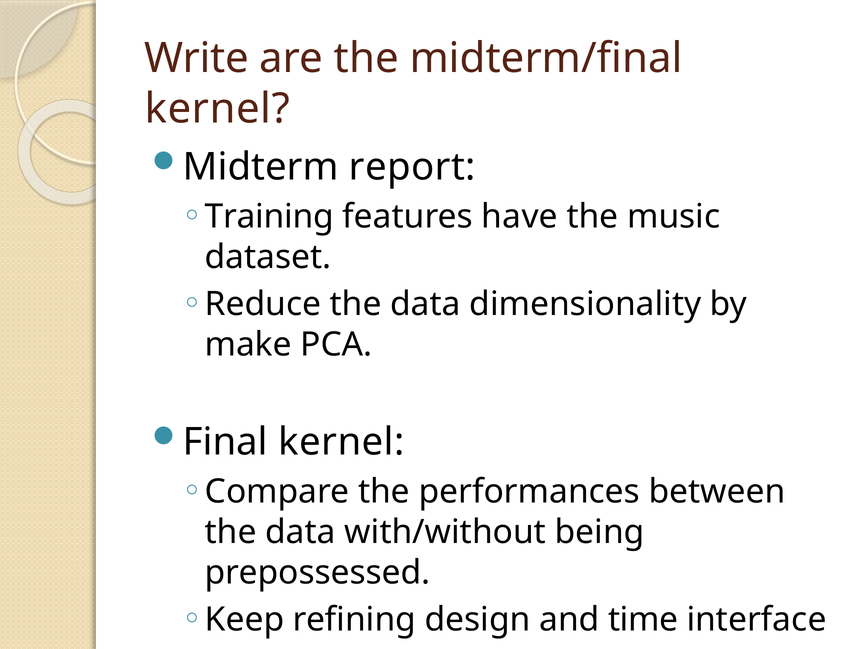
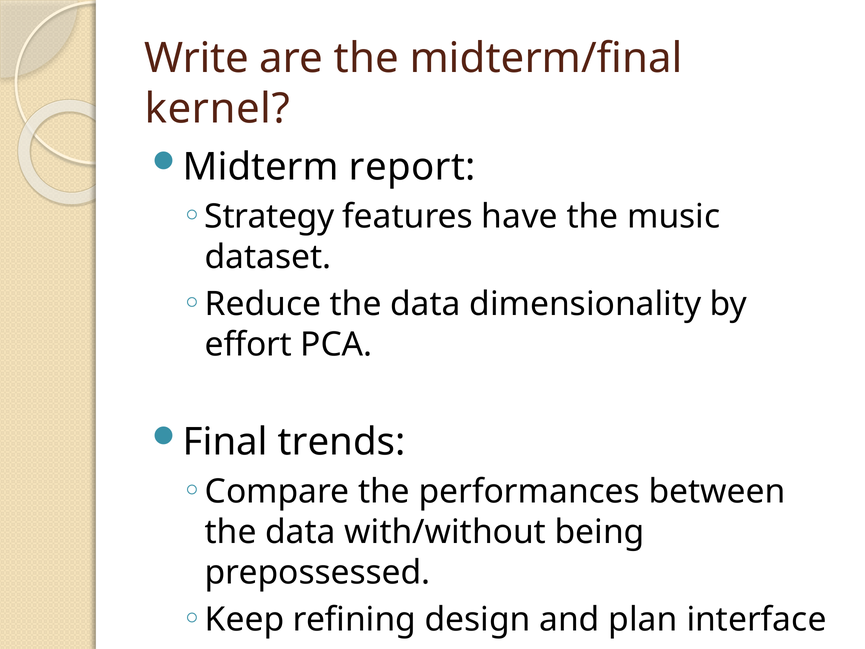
Training: Training -> Strategy (269, 217)
make: make -> effort (248, 344)
Final kernel: kernel -> trends (342, 442)
time: time -> plan (643, 619)
